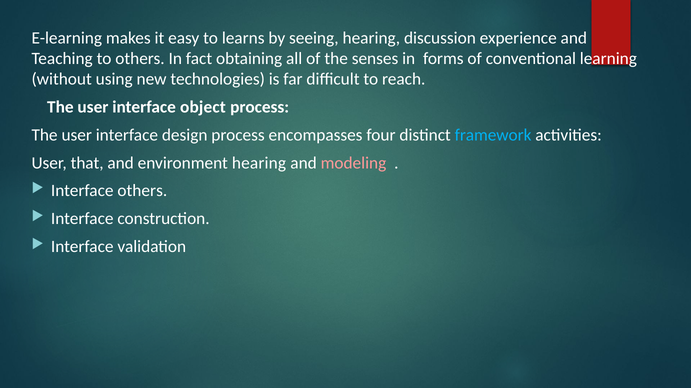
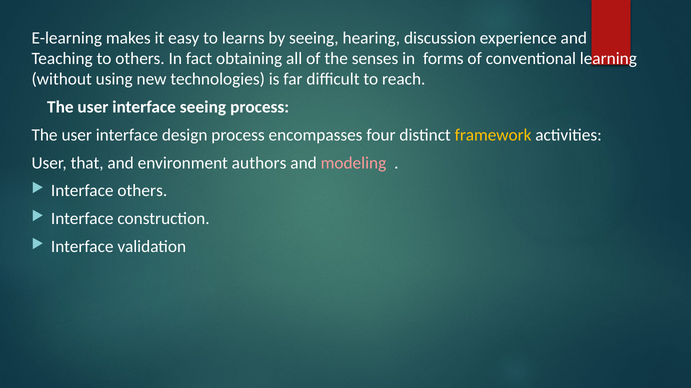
interface object: object -> seeing (203, 107)
framework colour: light blue -> yellow (493, 135)
environment hearing: hearing -> authors (259, 163)
